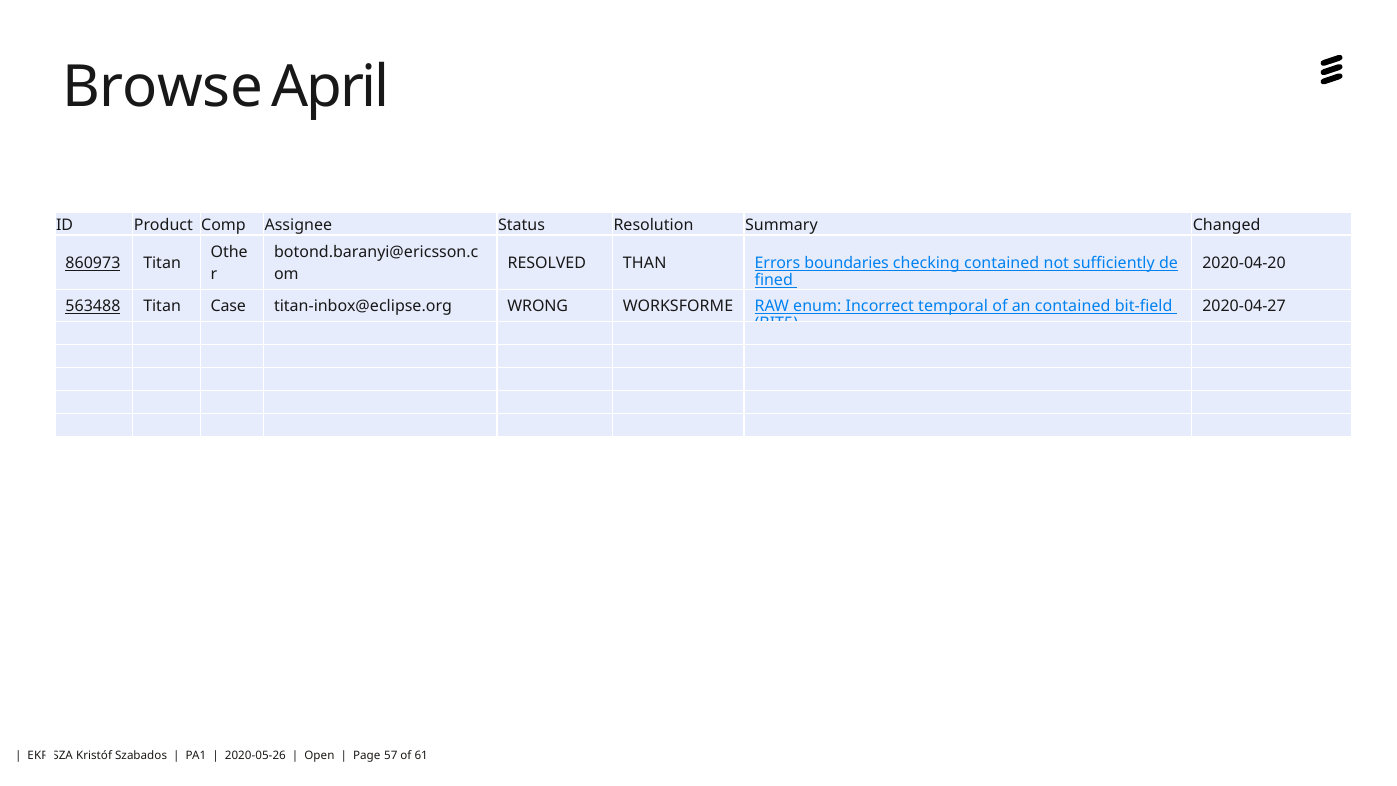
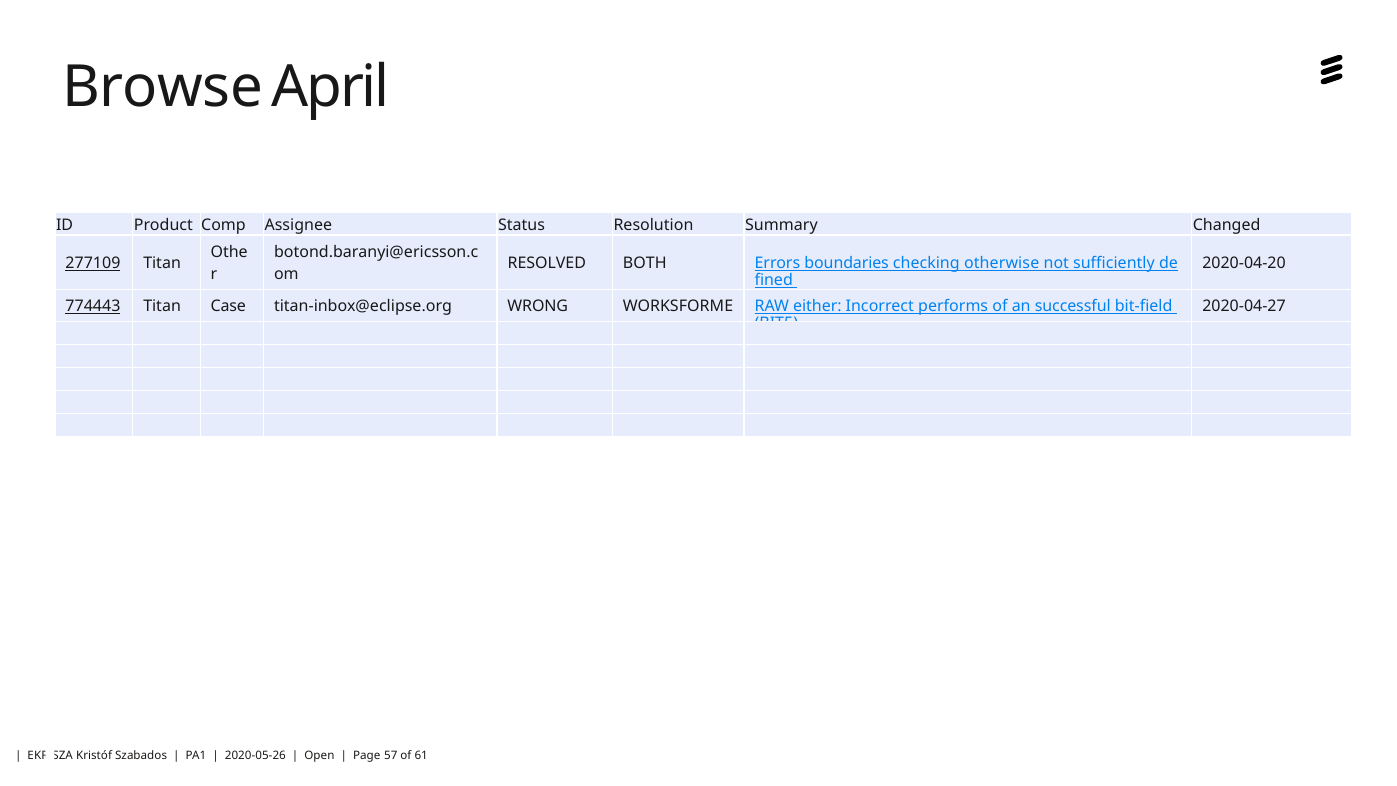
860973: 860973 -> 277109 (93, 263)
THAN: THAN -> BOTH (645, 263)
checking contained: contained -> otherwise (1002, 263)
563488: 563488 -> 774443 (93, 306)
enum: enum -> either (817, 306)
temporal: temporal -> performs (953, 306)
an contained: contained -> successful (1073, 306)
